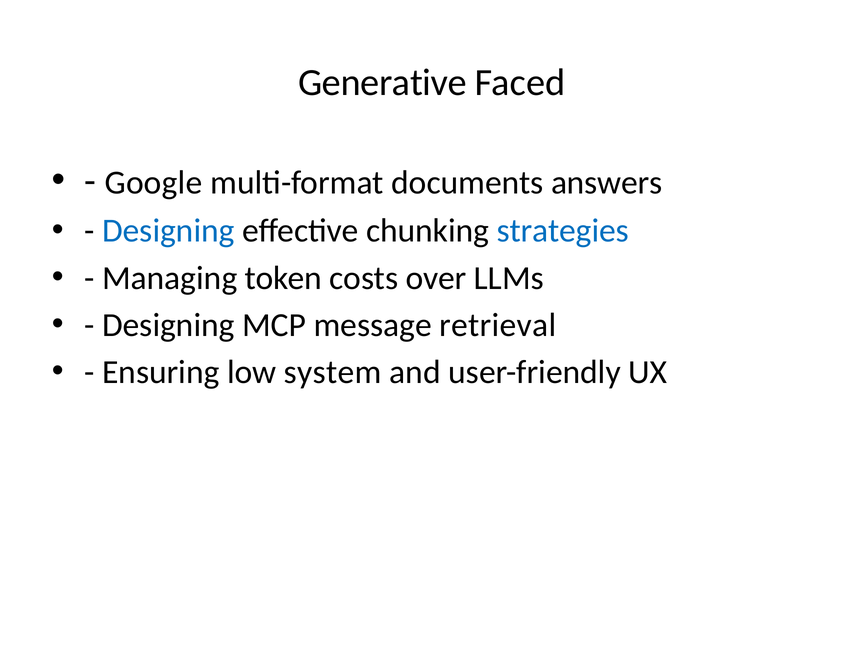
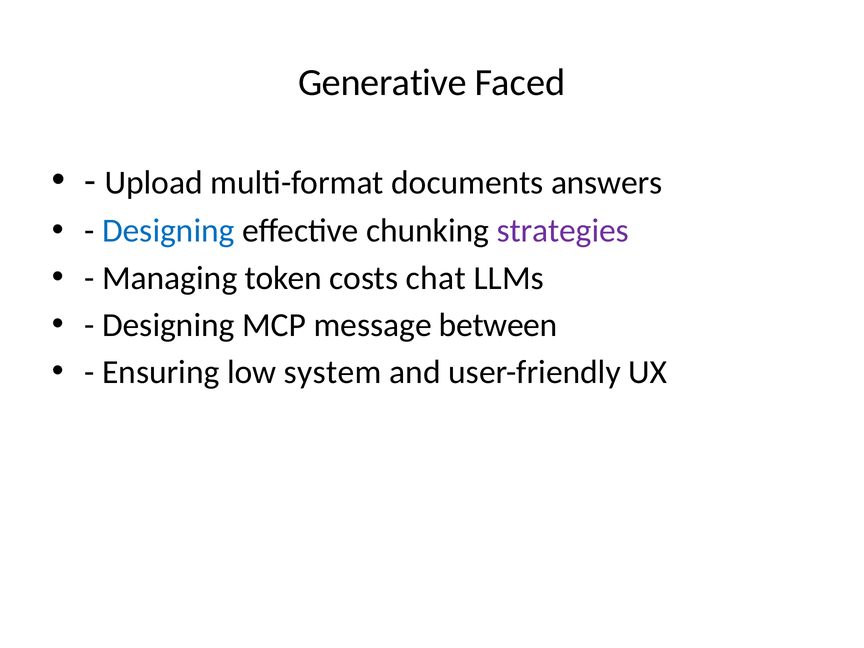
Google: Google -> Upload (154, 183)
strategies colour: blue -> purple (563, 231)
over: over -> chat (436, 278)
retrieval: retrieval -> between (498, 325)
